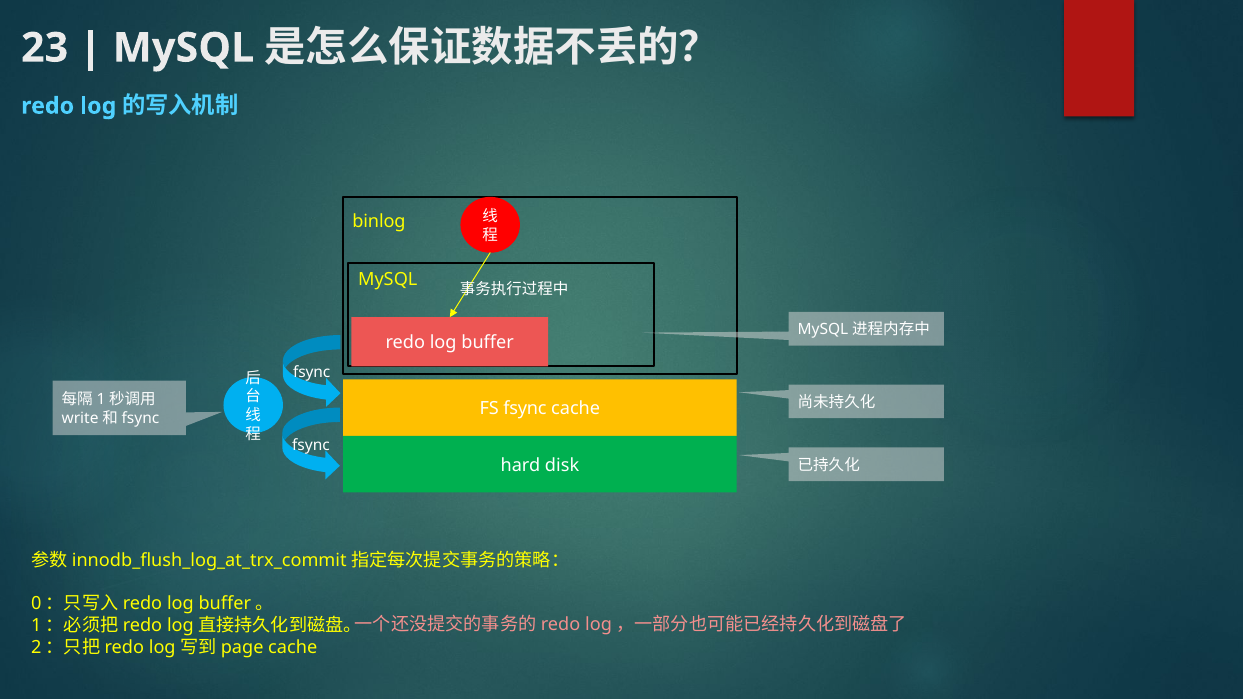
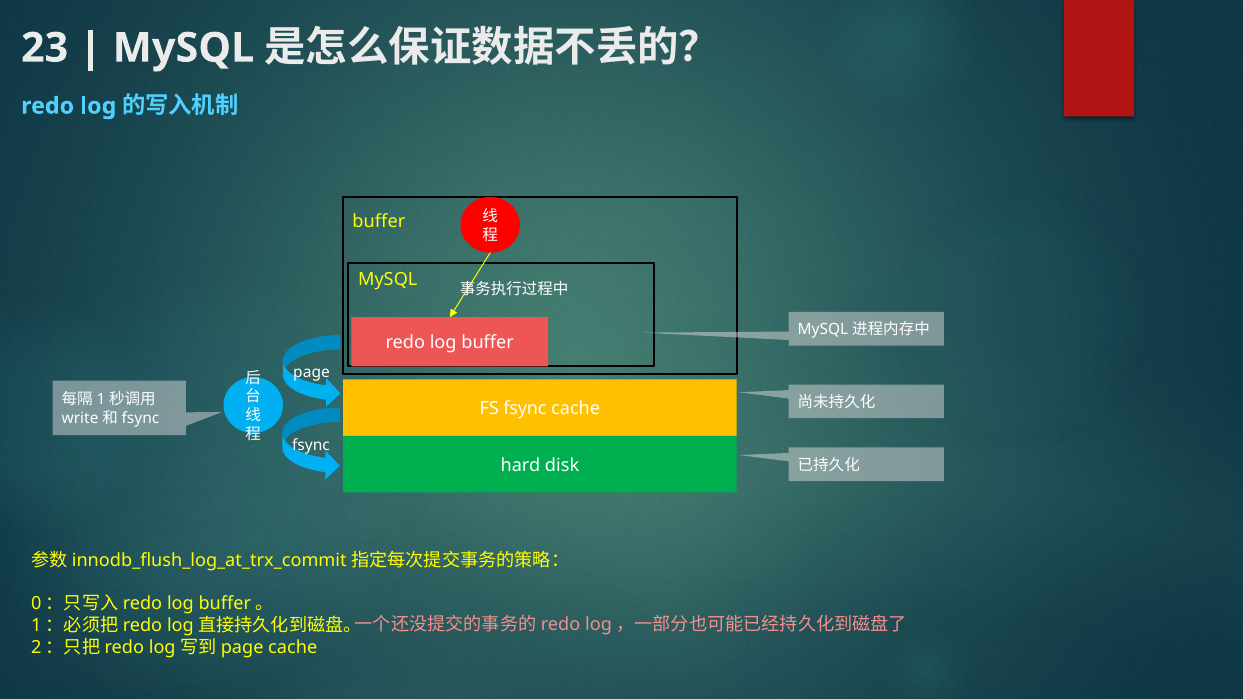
binlog: binlog -> buffer (379, 222)
fsync: fsync -> page (312, 373)
